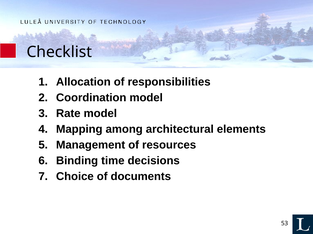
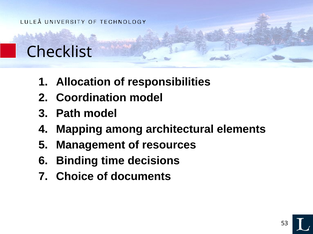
Rate: Rate -> Path (68, 114)
